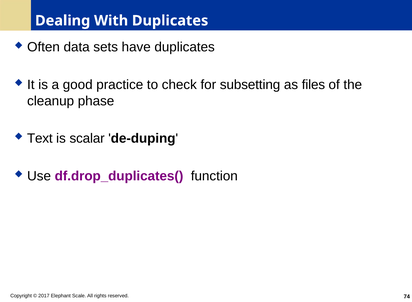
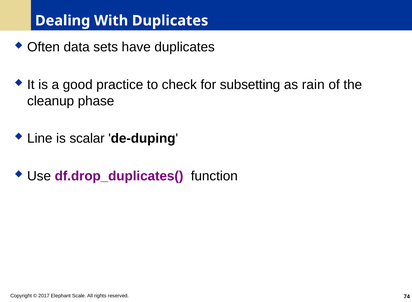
files: files -> rain (313, 85)
Text: Text -> Line (40, 138)
